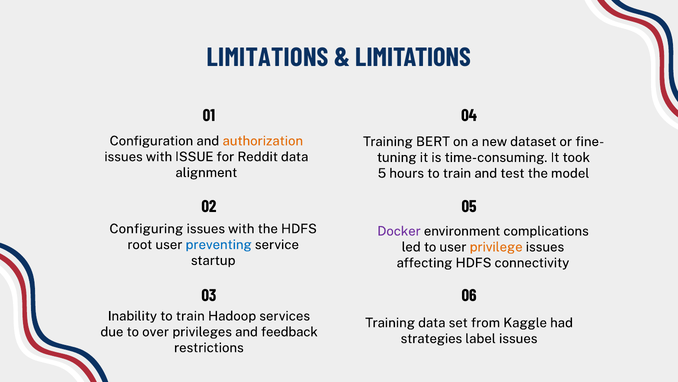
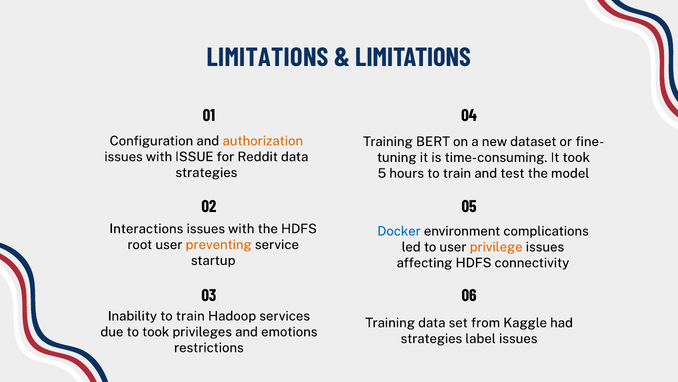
alignment: alignment -> strategies (206, 172)
Configuring: Configuring -> Interactions (146, 229)
Docker colour: purple -> blue (399, 231)
preventing colour: blue -> orange (219, 244)
to over: over -> took (156, 331)
feedback: feedback -> emotions (289, 331)
